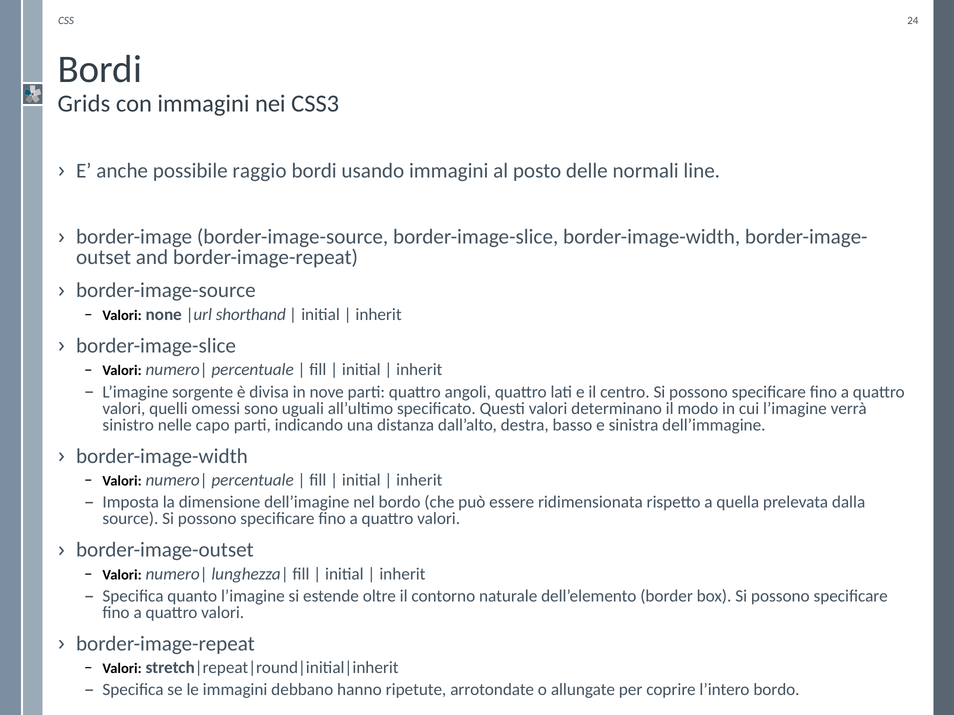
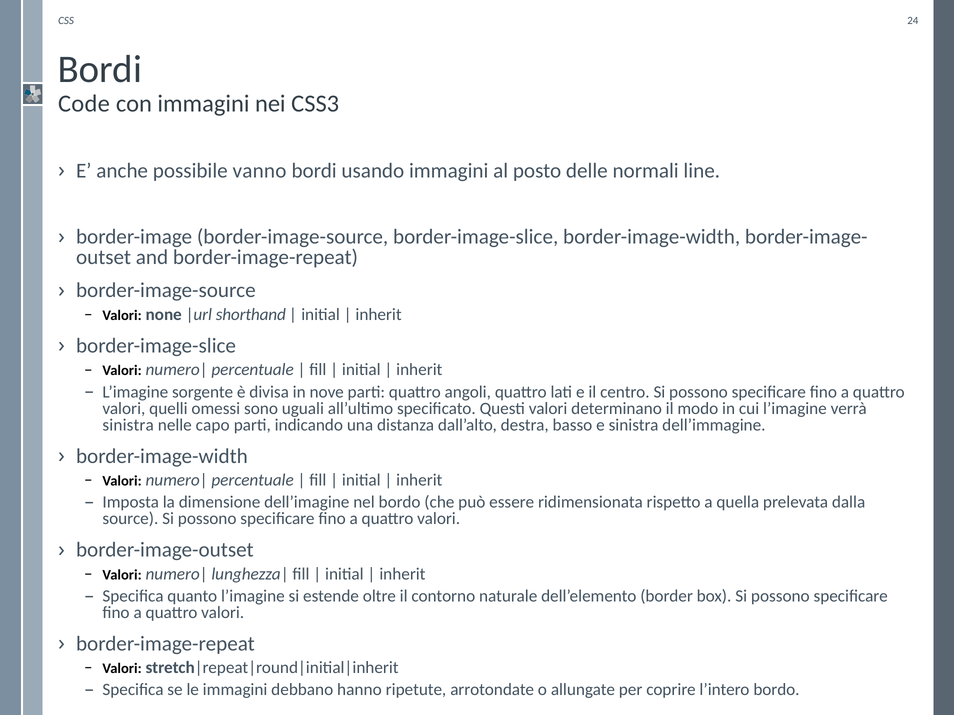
Grids: Grids -> Code (84, 104)
raggio: raggio -> vanno (259, 171)
sinistro: sinistro -> sinistra (128, 425)
